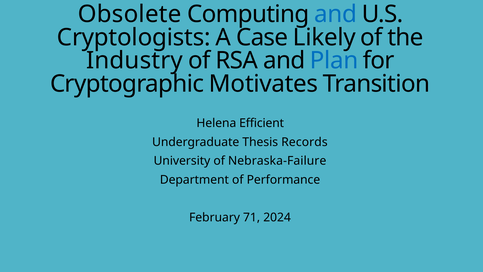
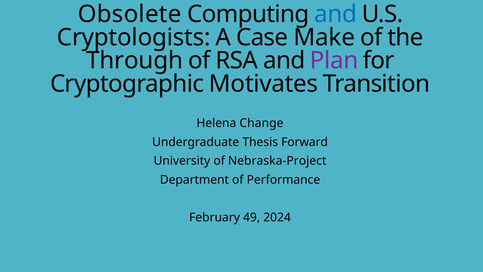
Likely: Likely -> Make (324, 37)
Industry: Industry -> Through (135, 61)
Plan colour: blue -> purple (334, 61)
Efficient: Efficient -> Change (261, 123)
Records: Records -> Forward (305, 142)
Nebraska-Failure: Nebraska-Failure -> Nebraska-Project (277, 161)
71: 71 -> 49 (252, 217)
